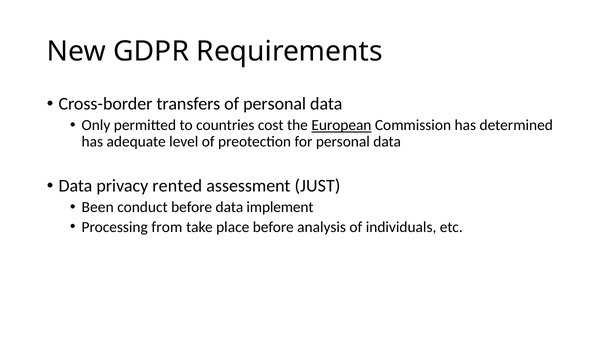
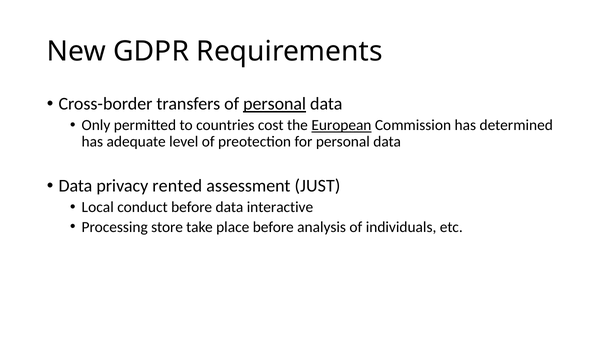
personal underline: none -> present (275, 104)
Been: Been -> Local (98, 207)
implement: implement -> interactive (280, 207)
from: from -> store (167, 227)
